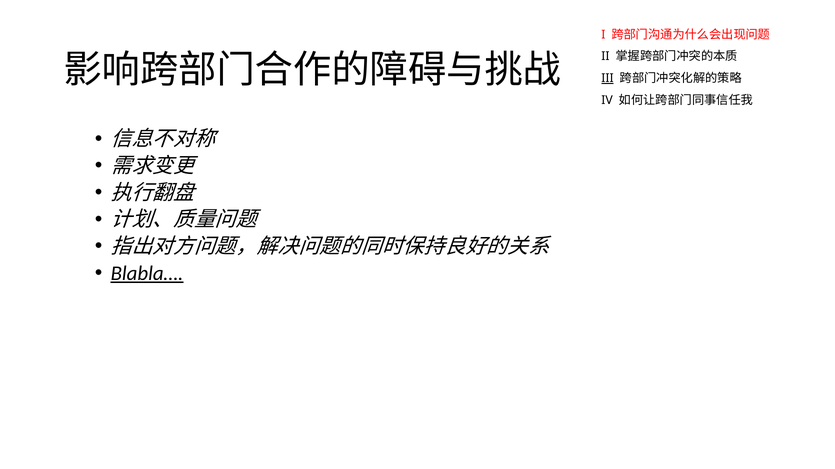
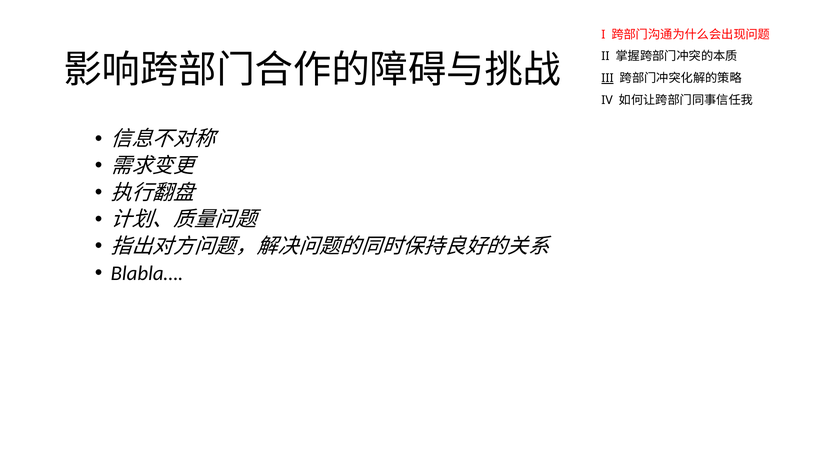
Blabla… underline: present -> none (147, 274)
